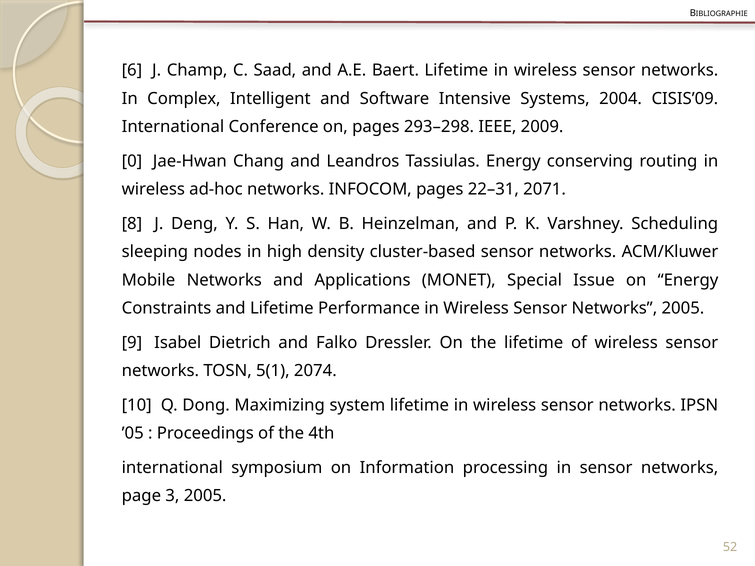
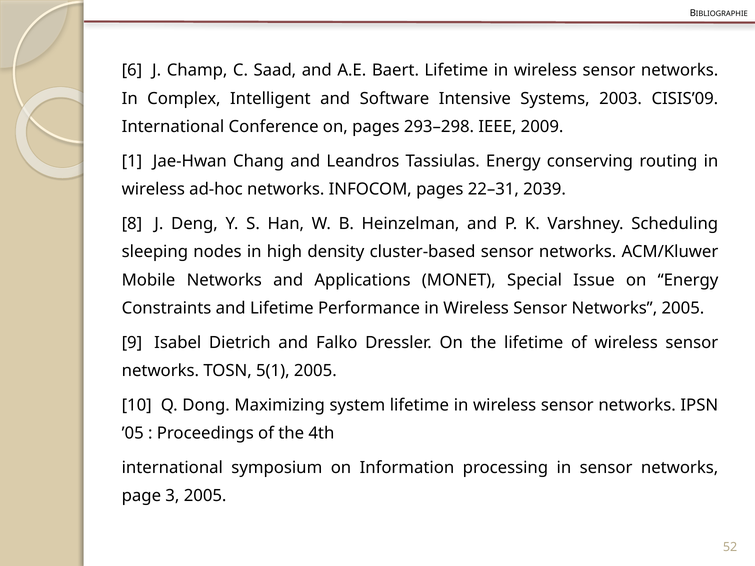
2004: 2004 -> 2003 (621, 99)
0: 0 -> 1 (132, 161)
2071: 2071 -> 2039 (545, 189)
5(1 2074: 2074 -> 2005 (315, 371)
